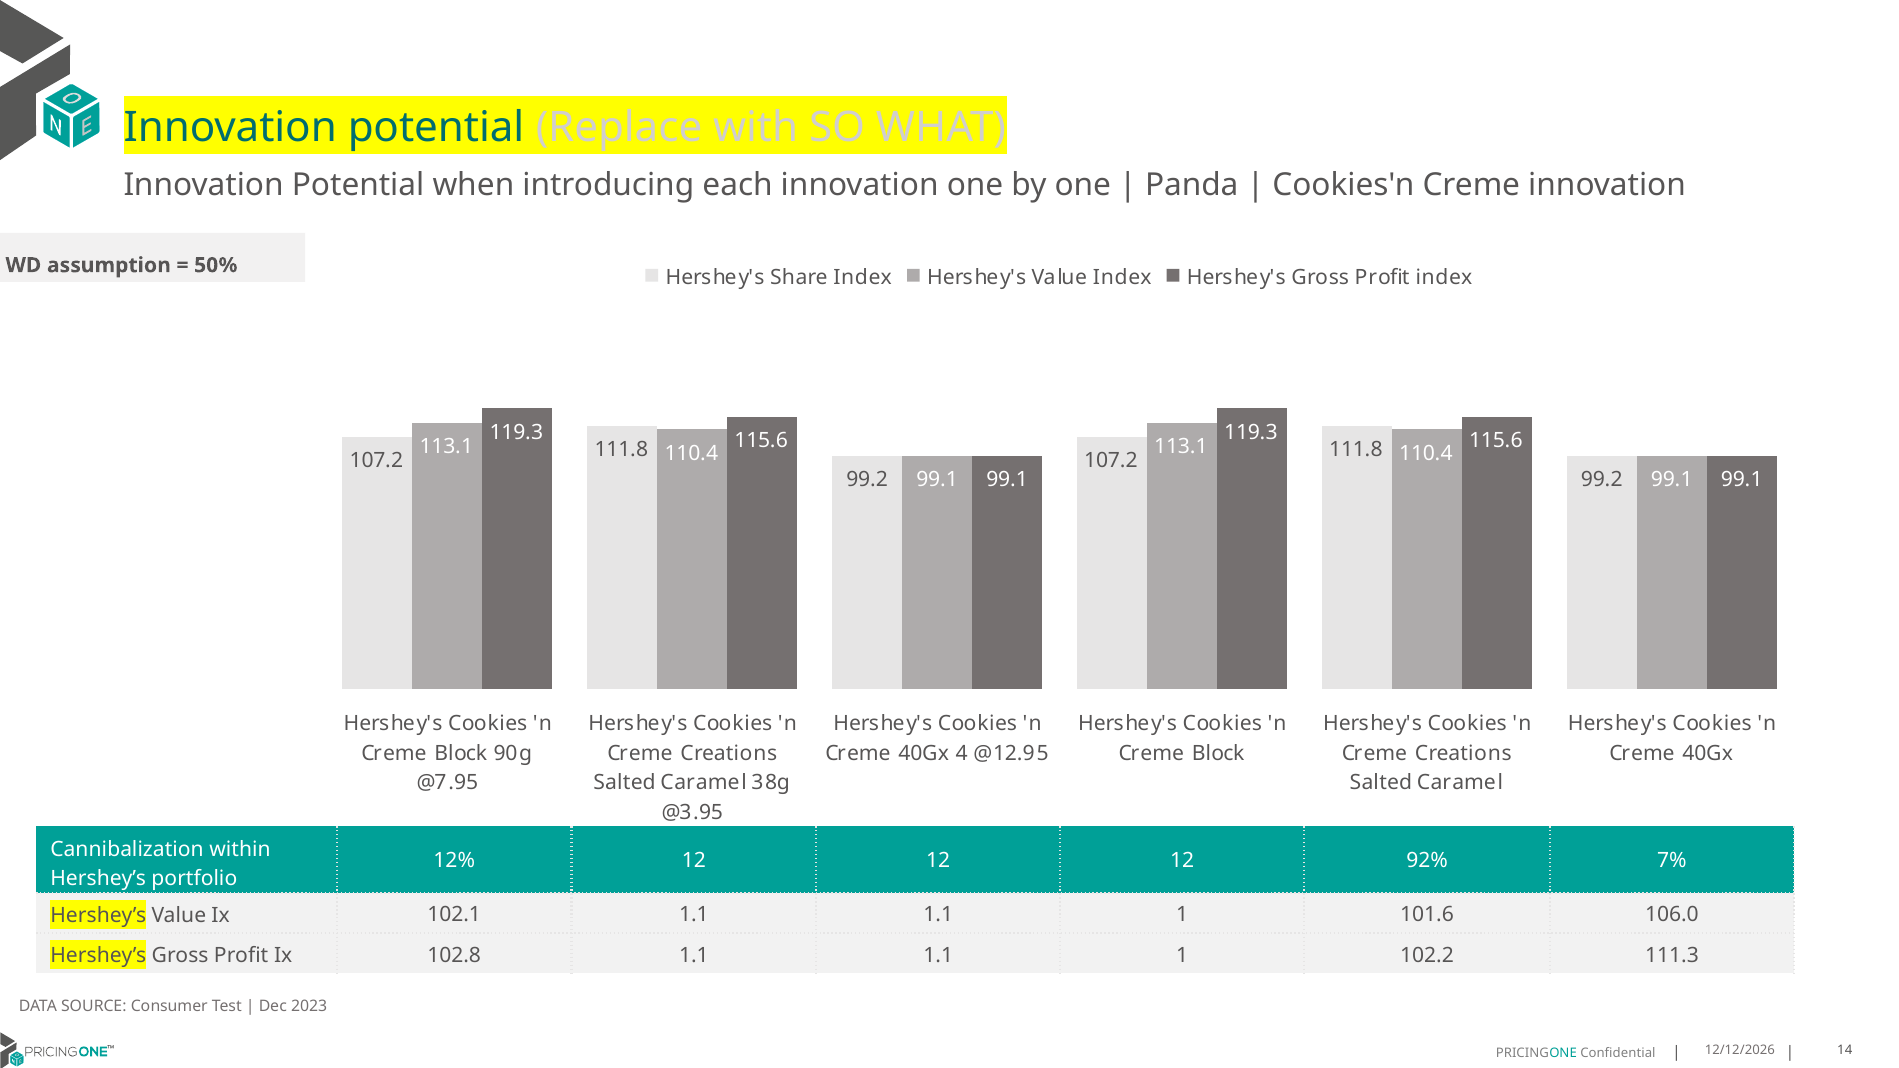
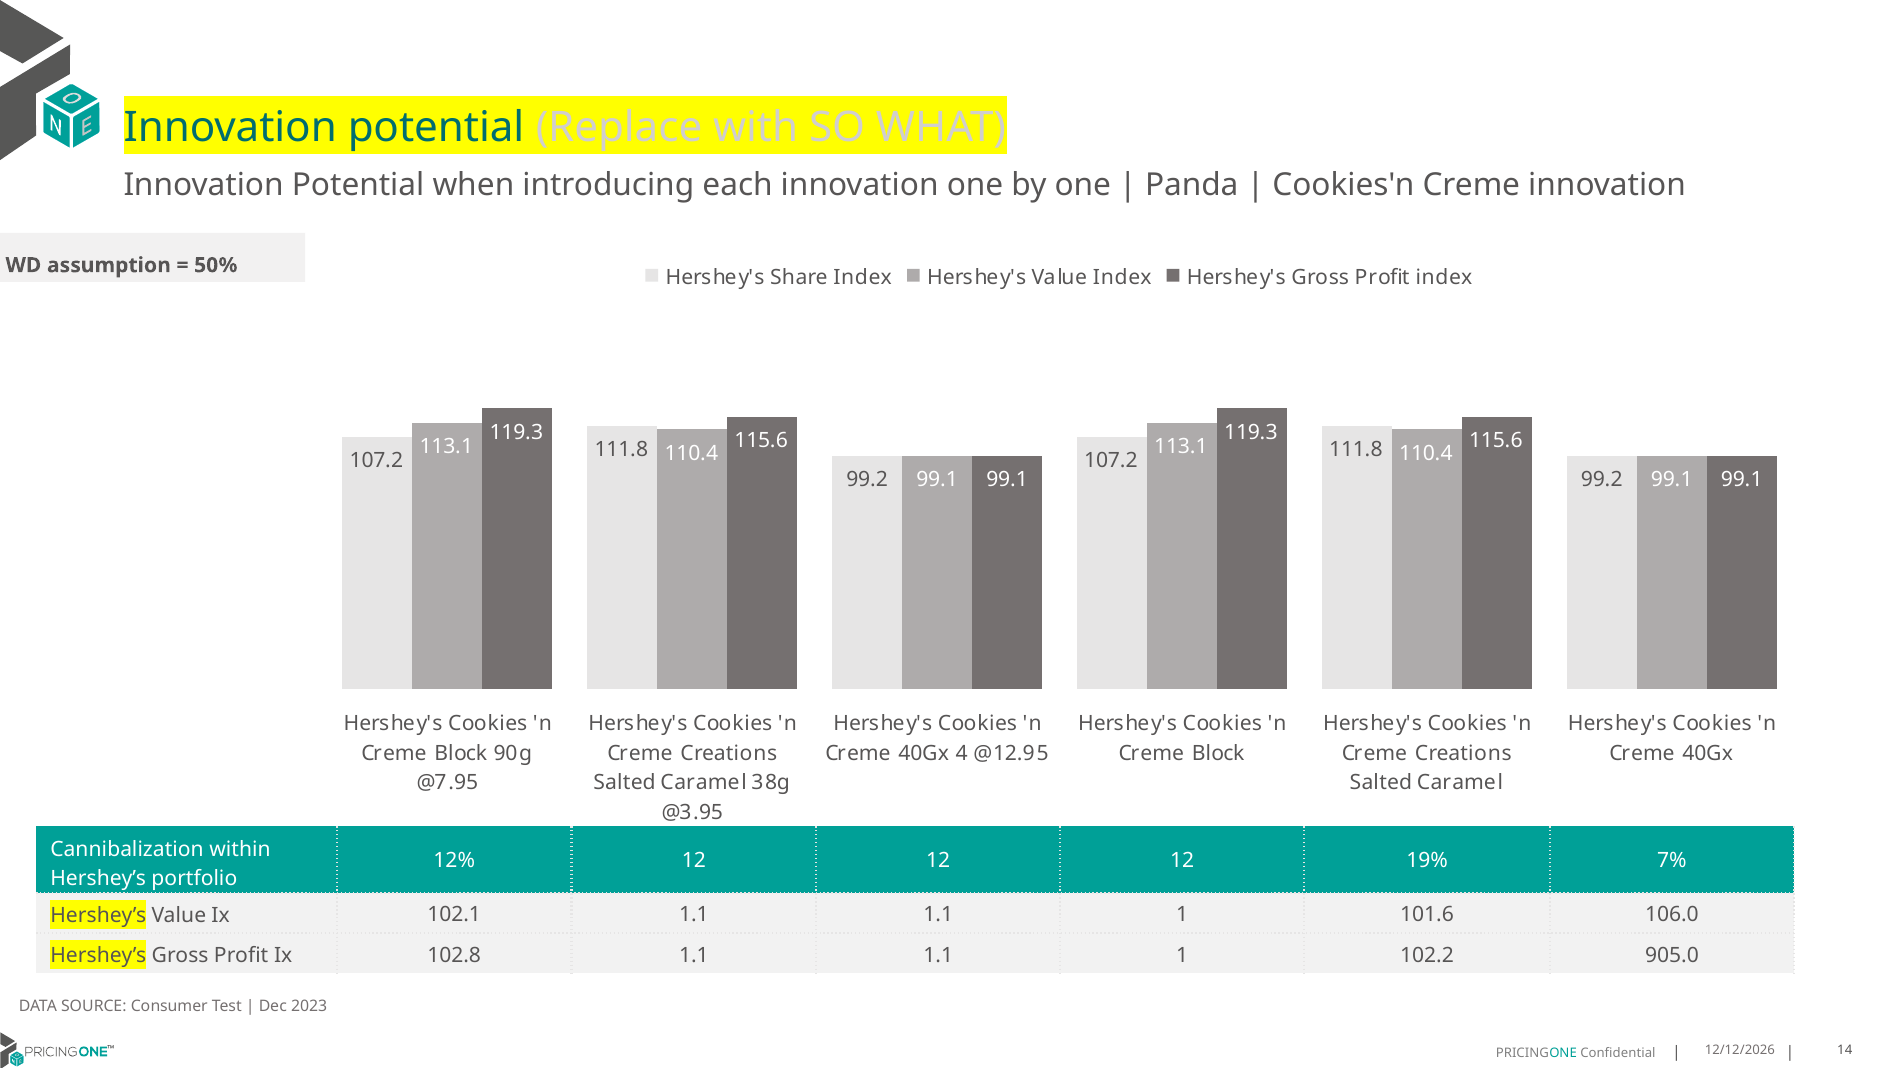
92%: 92% -> 19% (1427, 861)
111.3: 111.3 -> 905.0 (1672, 955)
